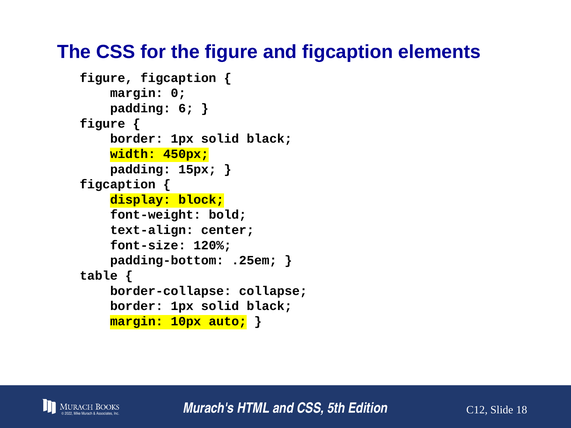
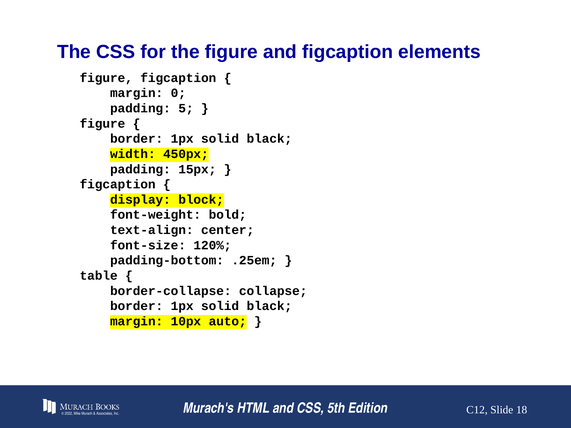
6: 6 -> 5 (186, 108)
